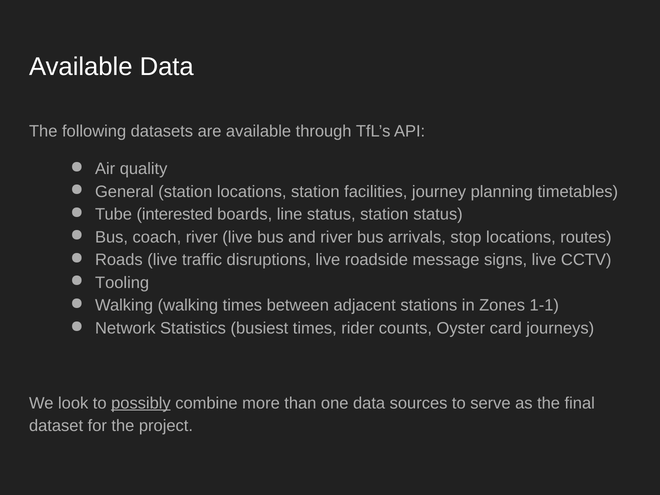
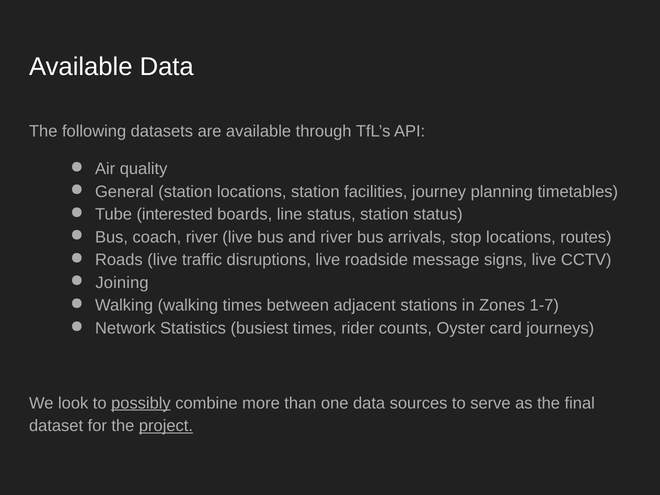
Tooling: Tooling -> Joining (122, 283)
1-1: 1-1 -> 1-7 (544, 306)
project underline: none -> present (166, 426)
